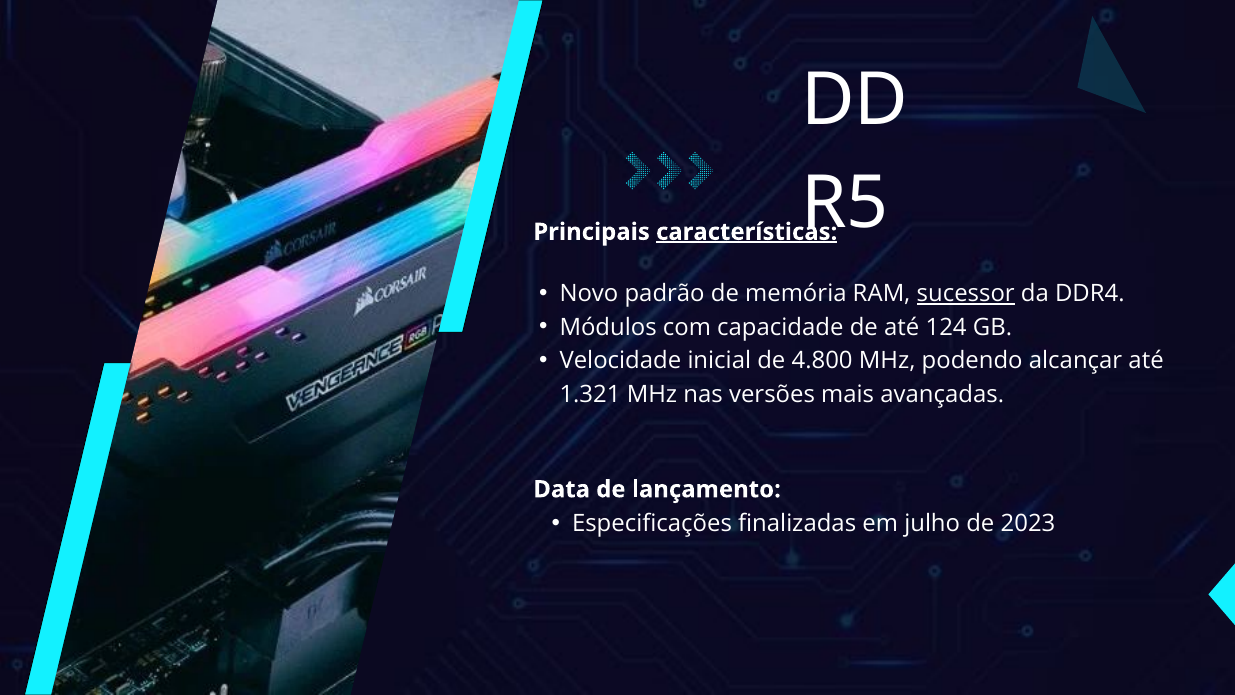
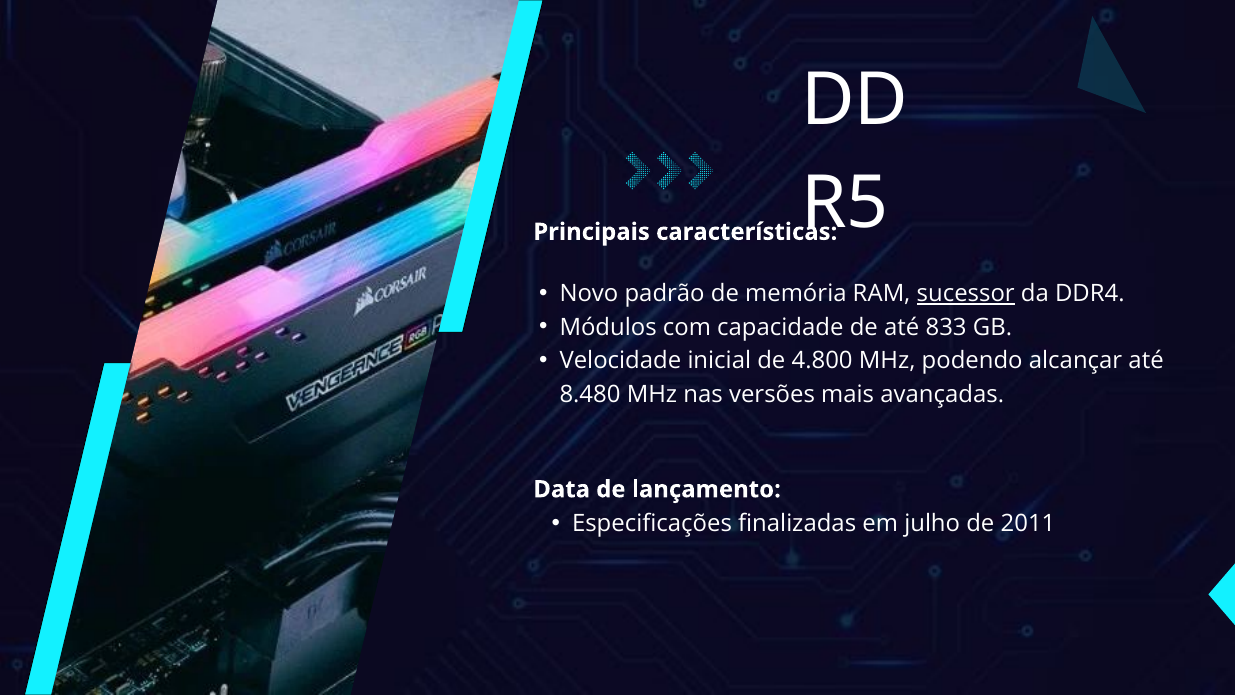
características underline: present -> none (747, 232)
124: 124 -> 833 (946, 327)
1.321: 1.321 -> 8.480 (590, 394)
2023: 2023 -> 2011 (1028, 523)
